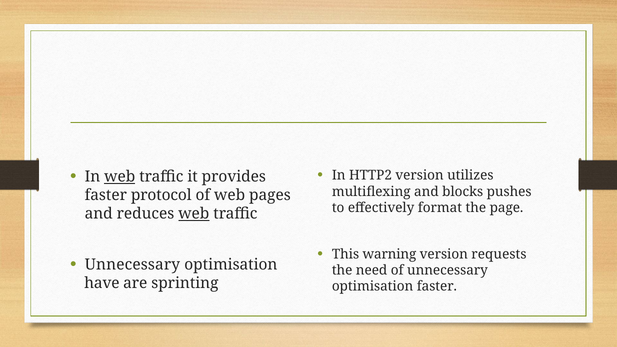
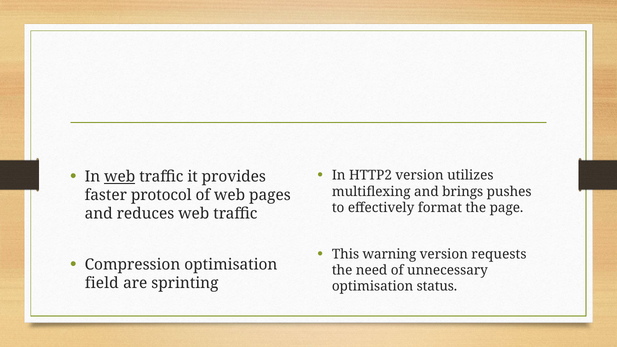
blocks: blocks -> brings (463, 192)
web underline: present -> none (194, 214)
Unnecessary: Unnecessary -> Compression (132, 265)
have: have -> field (102, 283)
optimisation faster: faster -> status (437, 287)
